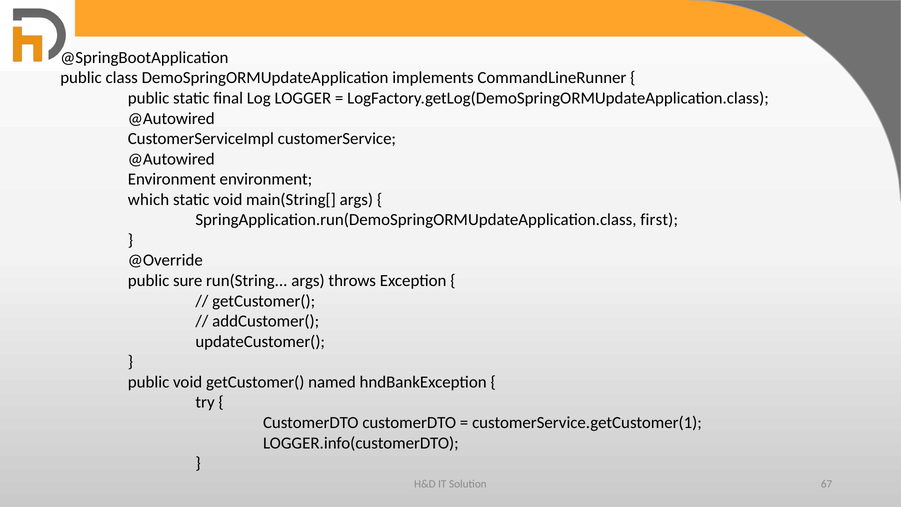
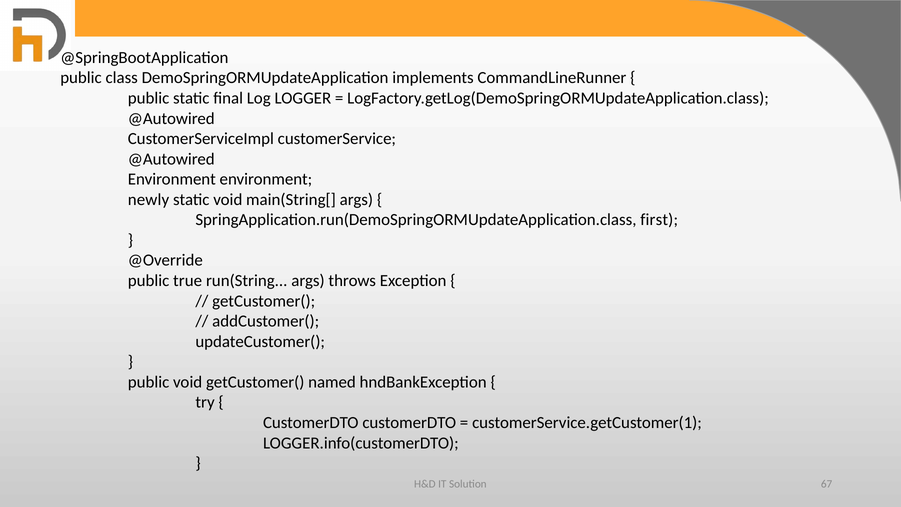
which: which -> newly (149, 199)
sure: sure -> true (188, 281)
